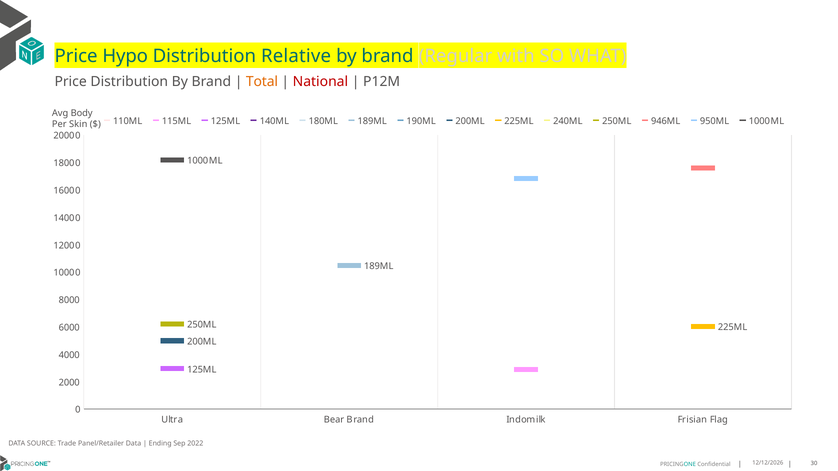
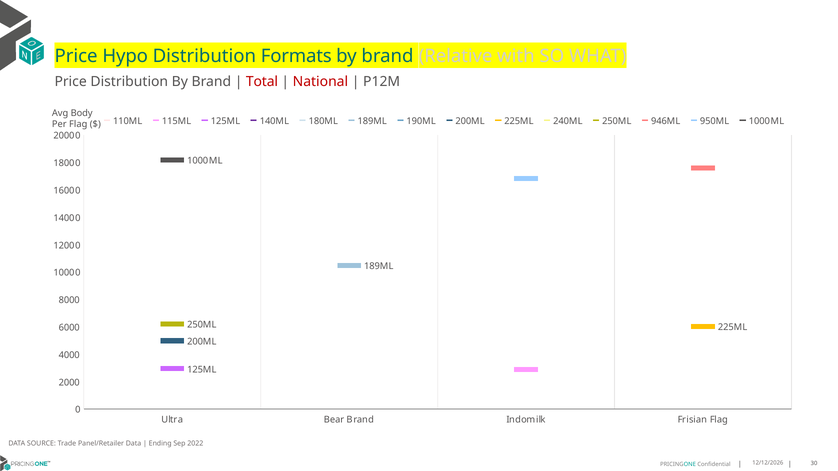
Relative: Relative -> Formats (296, 56)
Regular: Regular -> Relative (456, 56)
Total colour: orange -> red (262, 82)
Per Skin: Skin -> Flag (78, 124)
